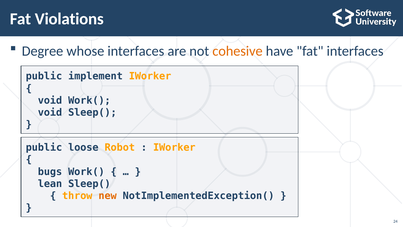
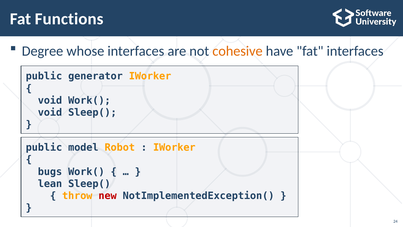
Violations: Violations -> Functions (69, 19)
implement: implement -> generator (95, 76)
loose: loose -> model (83, 147)
new colour: orange -> red (108, 196)
